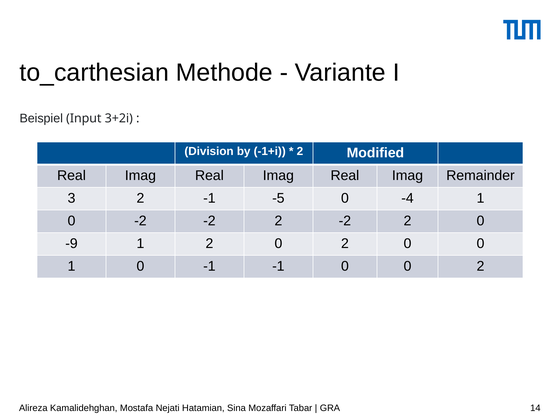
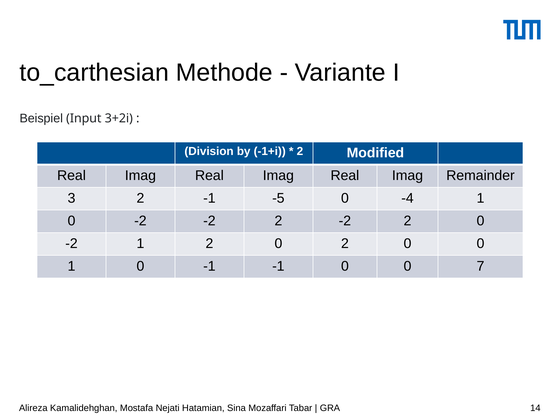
-9: -9 -> -2 (71, 244)
0 0 2: 2 -> 7 (481, 266)
